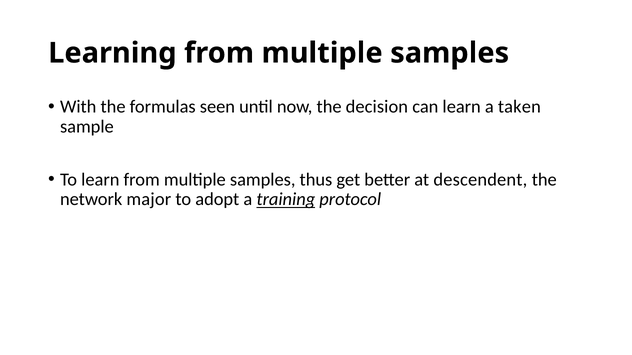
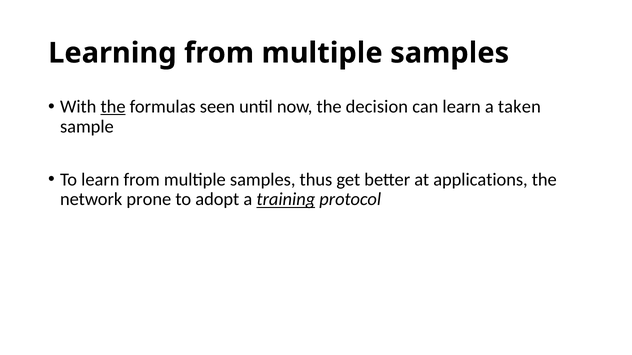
the underline: none -> present (113, 107)
descendent: descendent -> applications (480, 180)
major: major -> prone (149, 200)
